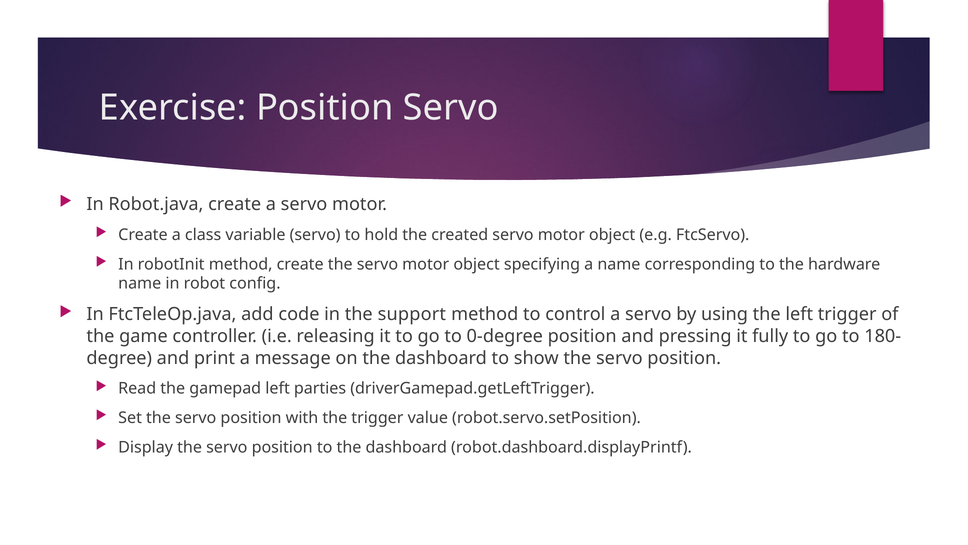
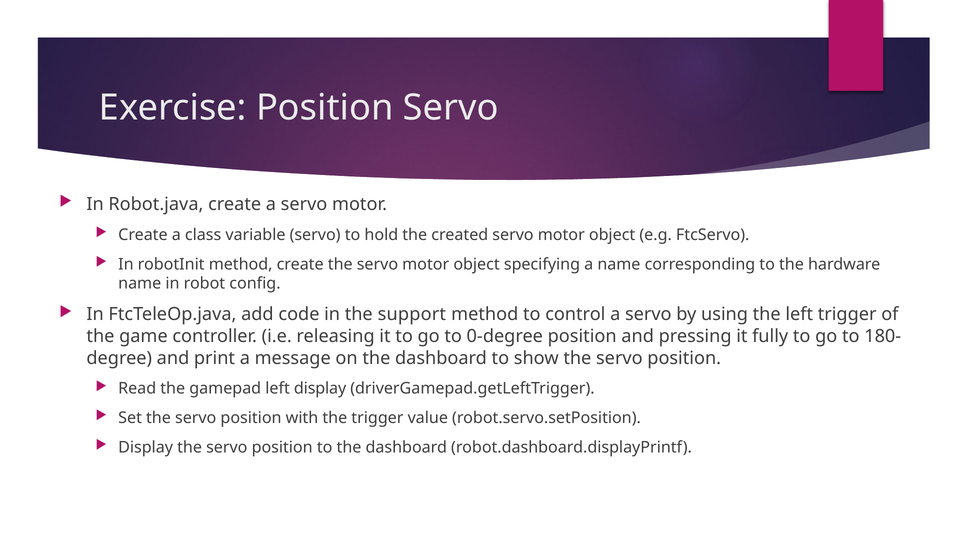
left parties: parties -> display (320, 388)
